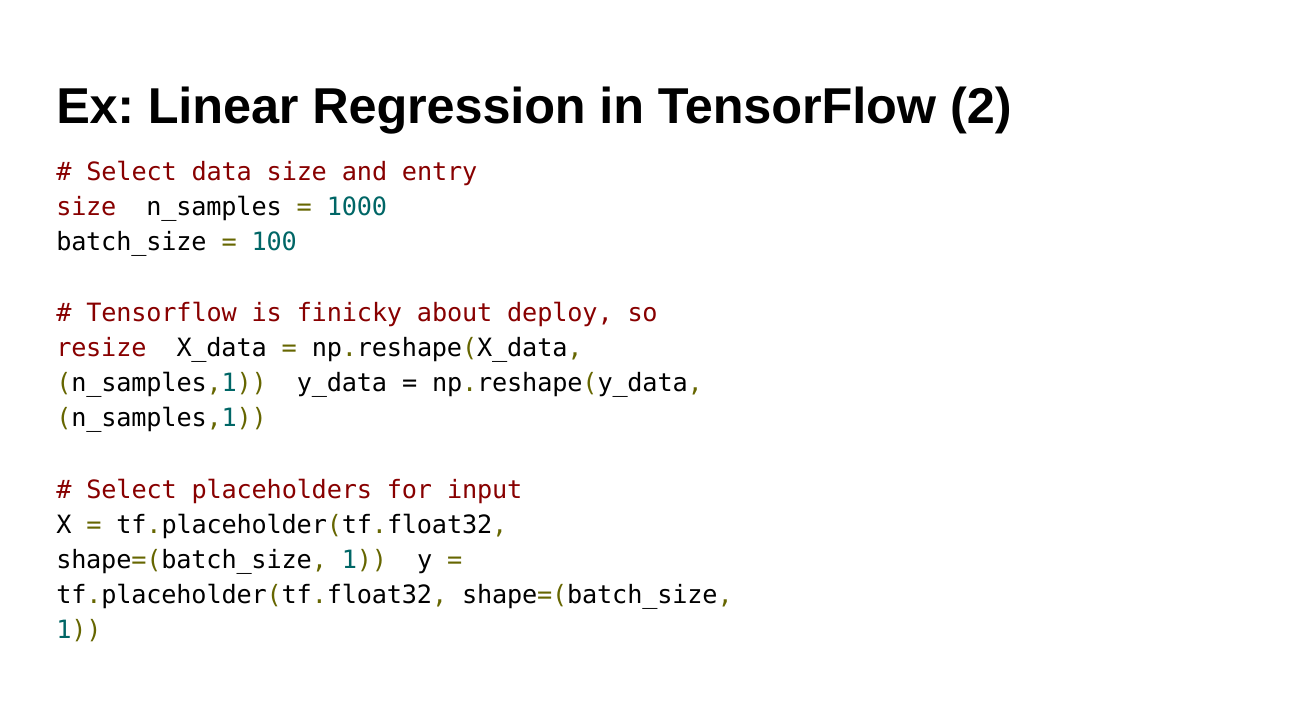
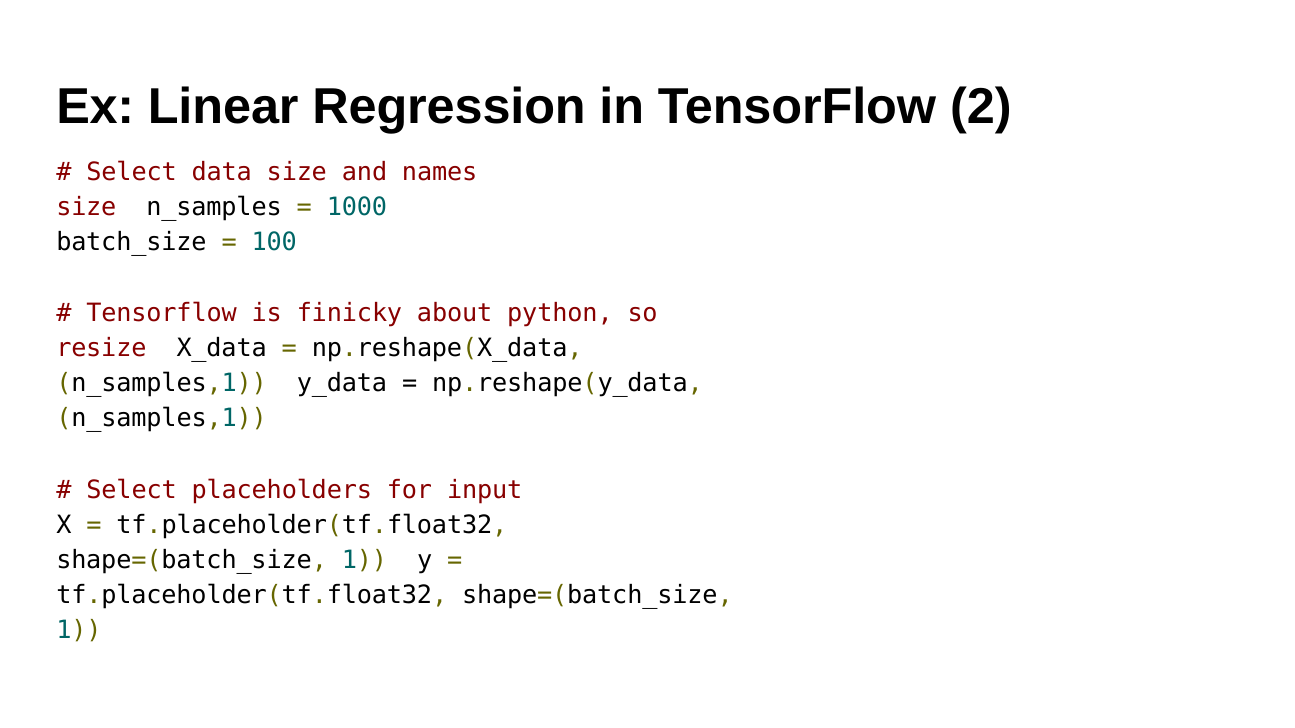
entry: entry -> names (440, 172)
deploy: deploy -> python (560, 314)
